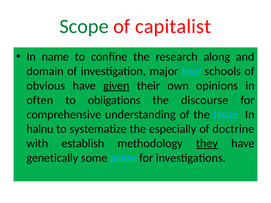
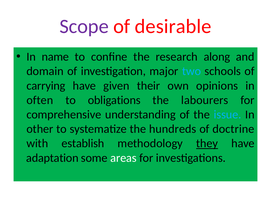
Scope colour: green -> purple (84, 26)
capitalist: capitalist -> desirable (173, 26)
obvious: obvious -> carrying (46, 86)
given underline: present -> none (116, 86)
discourse: discourse -> labourers (205, 100)
halnu: halnu -> other (40, 129)
especially: especially -> hundreds (173, 129)
genetically: genetically -> adaptation (52, 158)
areas colour: light blue -> white (123, 158)
